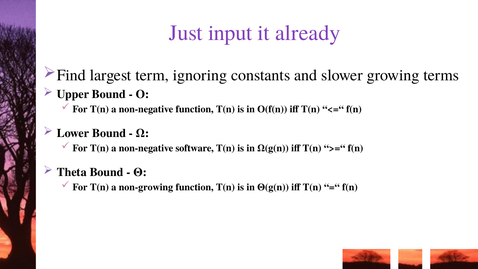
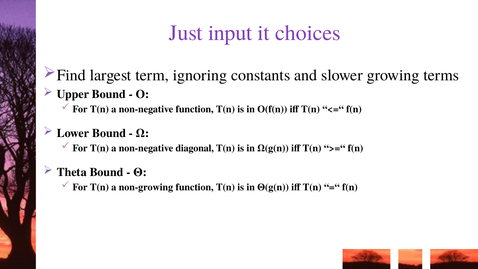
already: already -> choices (308, 33)
software: software -> diagonal (195, 148)
